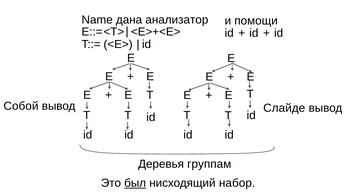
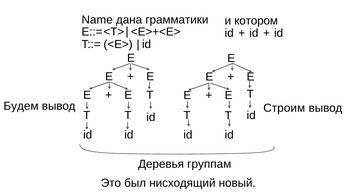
анализатор: анализатор -> грамматики (177, 20)
помощи: помощи -> котором (256, 21)
Собой: Собой -> Будем (21, 106)
Слайде: Слайде -> Строим (284, 108)
был underline: present -> none (135, 183)
набор: набор -> новый (237, 183)
